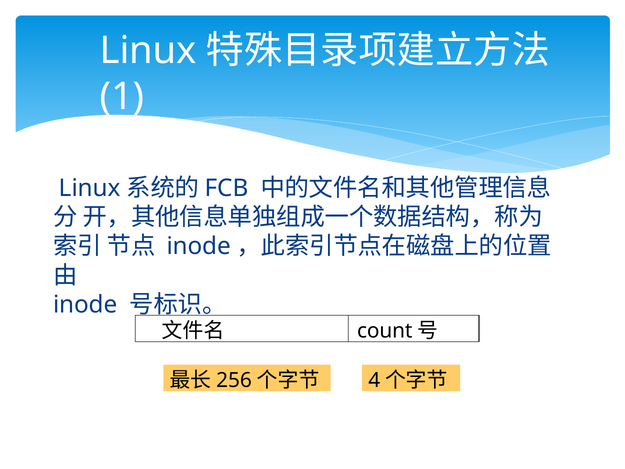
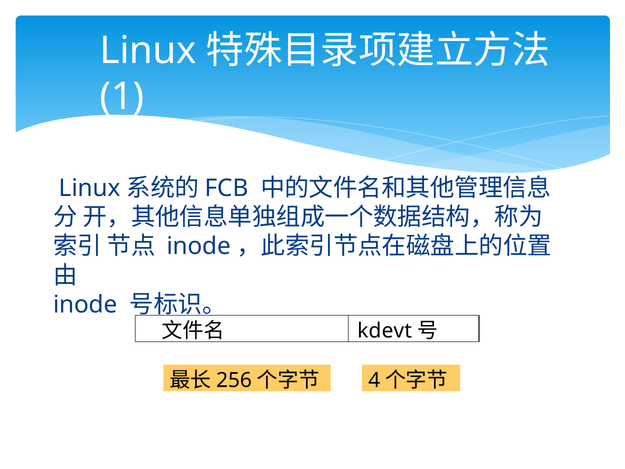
count: count -> kdevt (385, 331)
